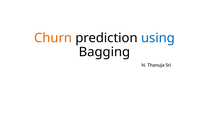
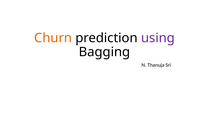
using colour: blue -> purple (158, 38)
